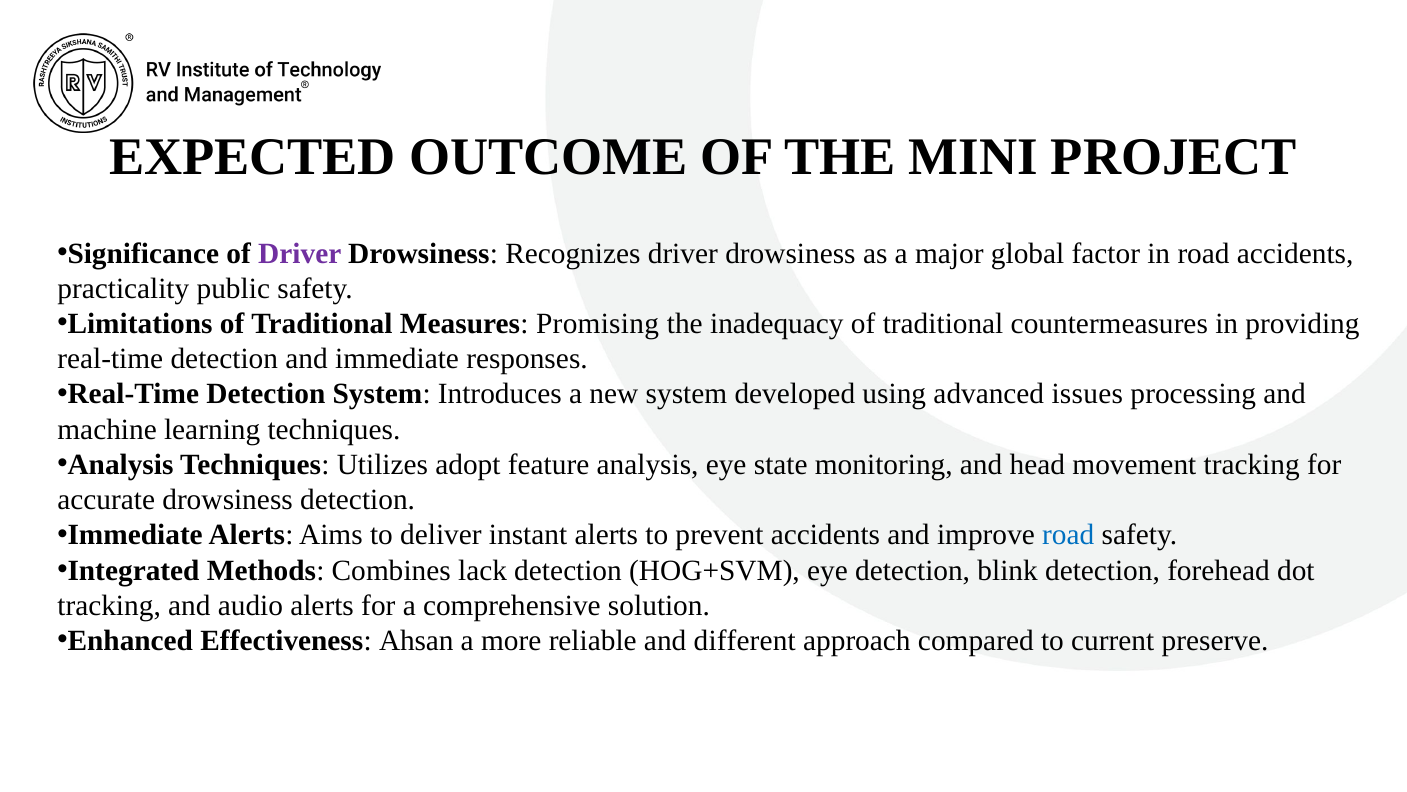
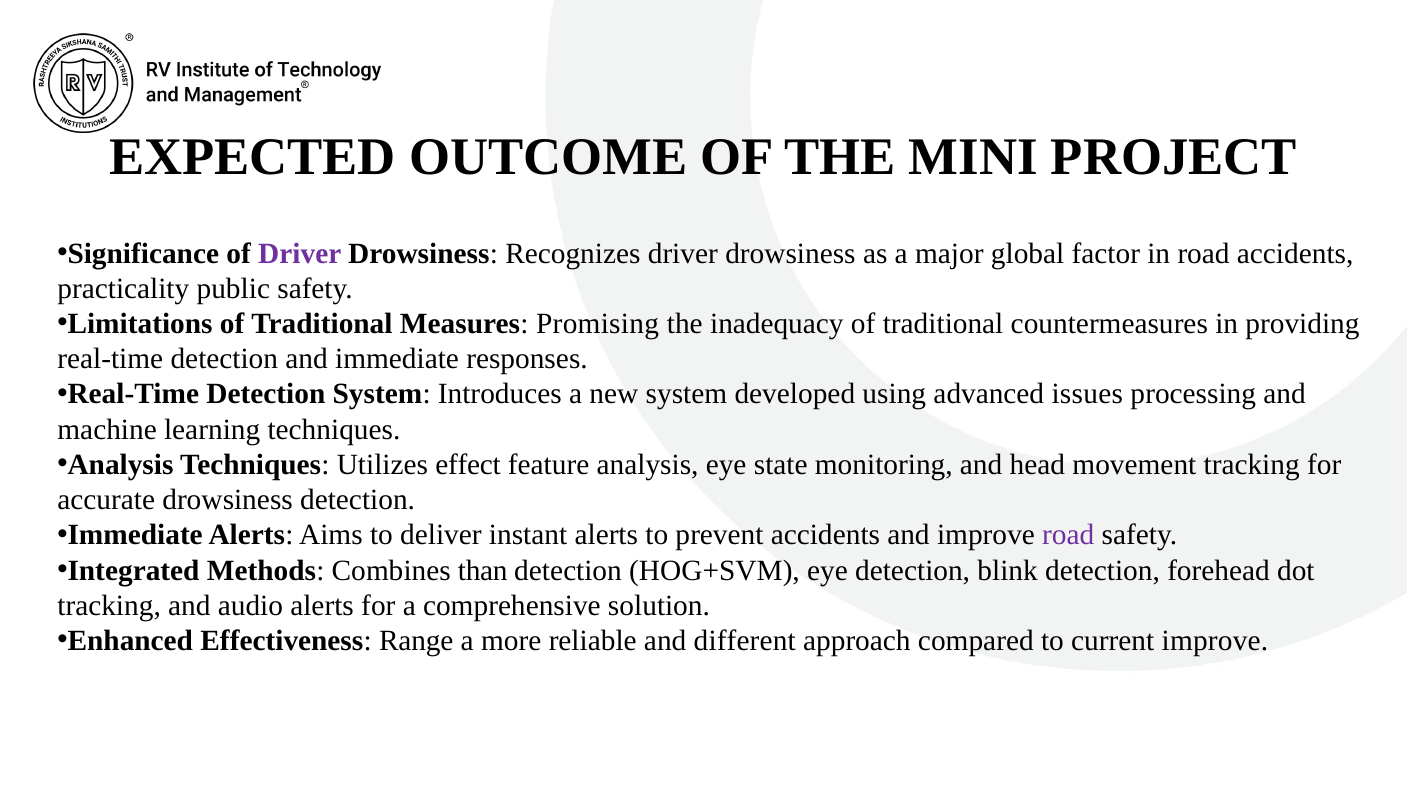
adopt: adopt -> effect (468, 464)
road colour: blue -> purple (1068, 535)
lack: lack -> than (483, 570)
Ahsan: Ahsan -> Range (416, 640)
current preserve: preserve -> improve (1215, 640)
